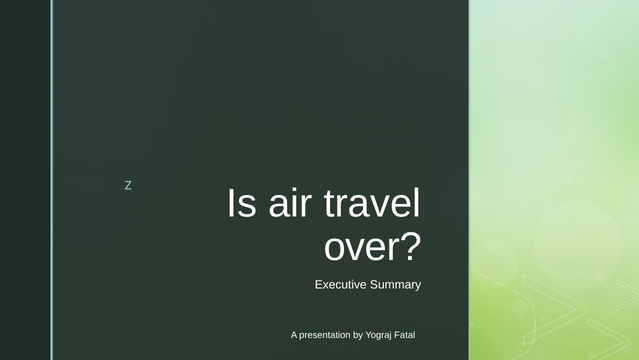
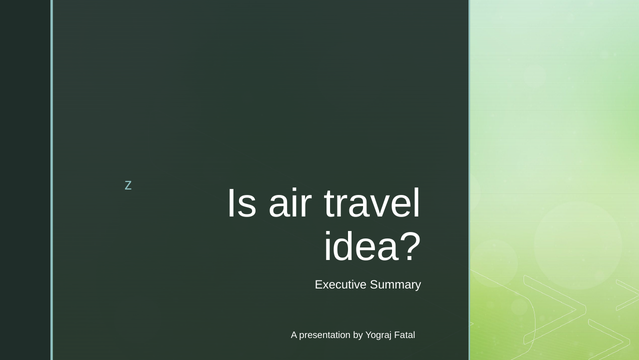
over: over -> idea (372, 247)
